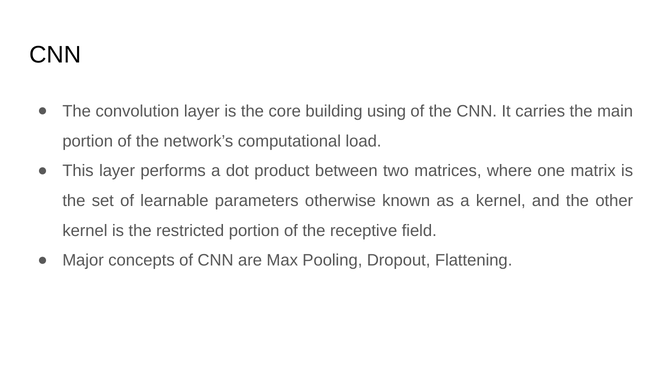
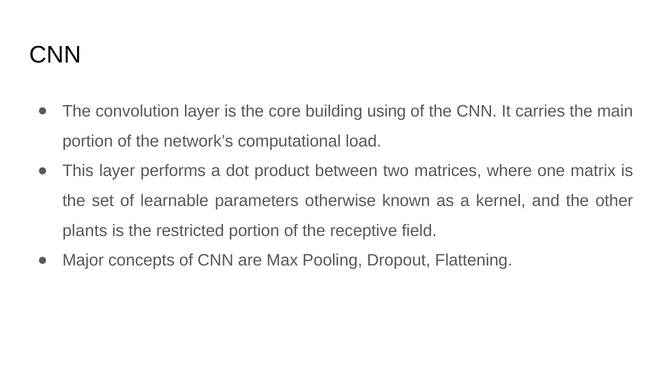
kernel: kernel -> plants (85, 231)
